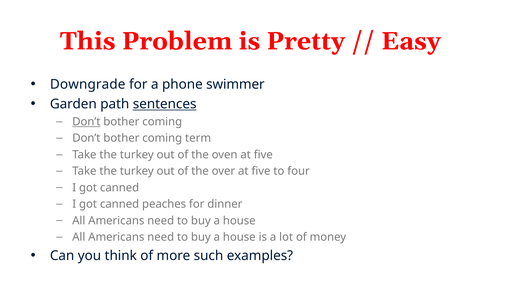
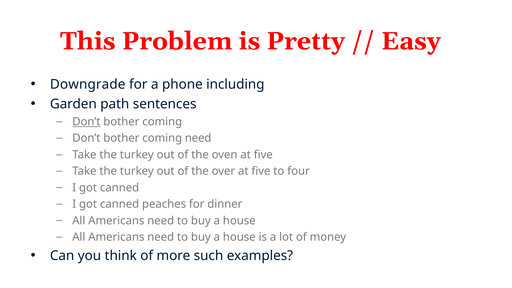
swimmer: swimmer -> including (235, 84)
sentences underline: present -> none (165, 104)
coming term: term -> need (198, 138)
